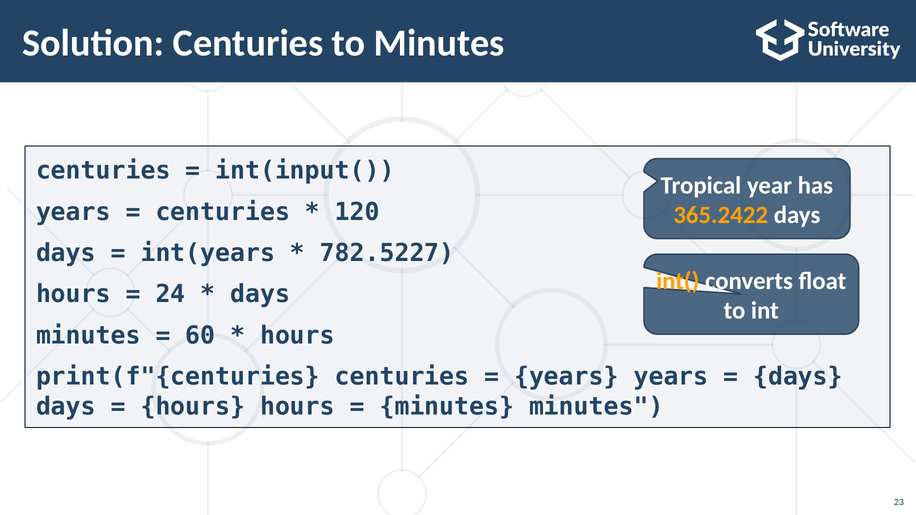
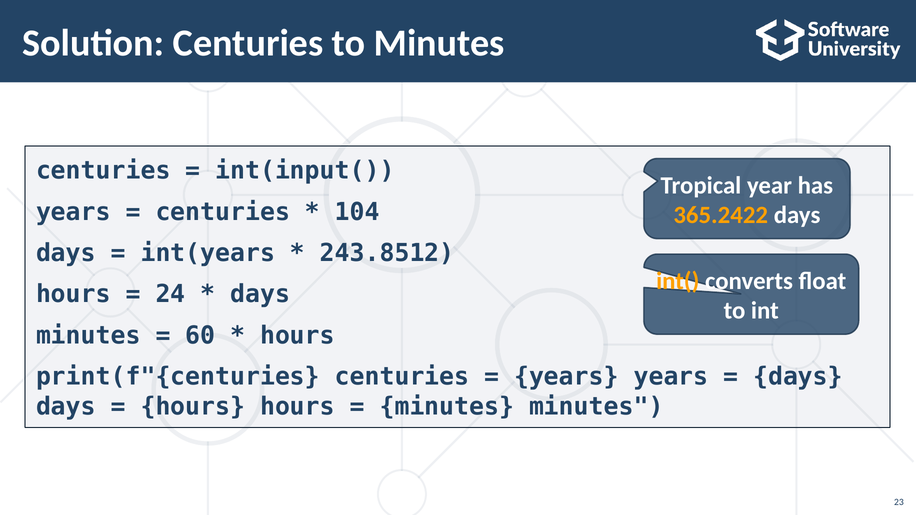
120: 120 -> 104 (357, 212)
782.5227: 782.5227 -> 243.8512 (387, 253)
